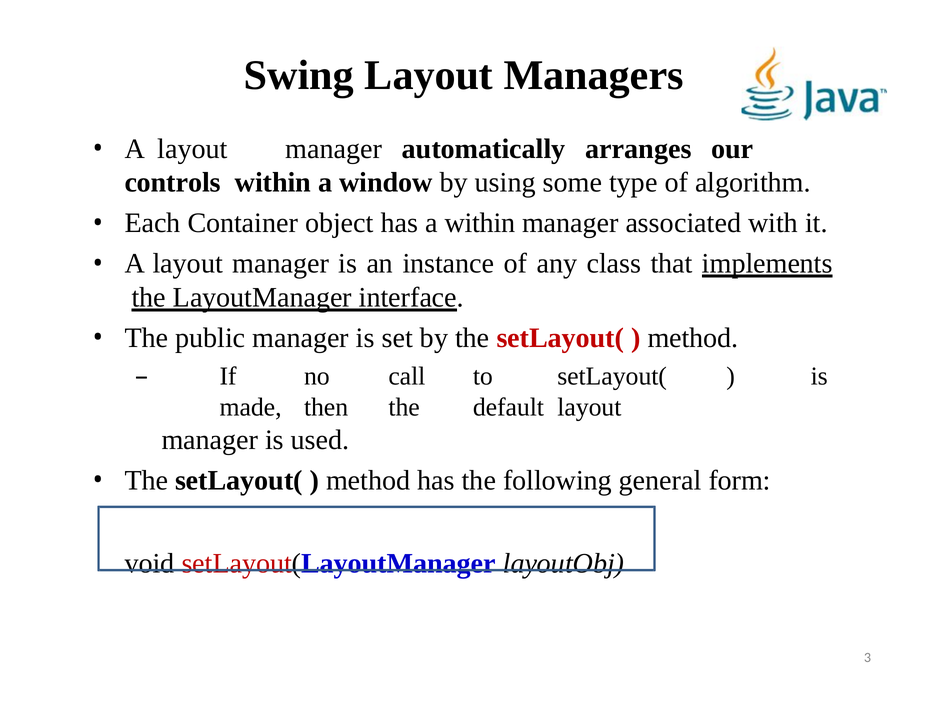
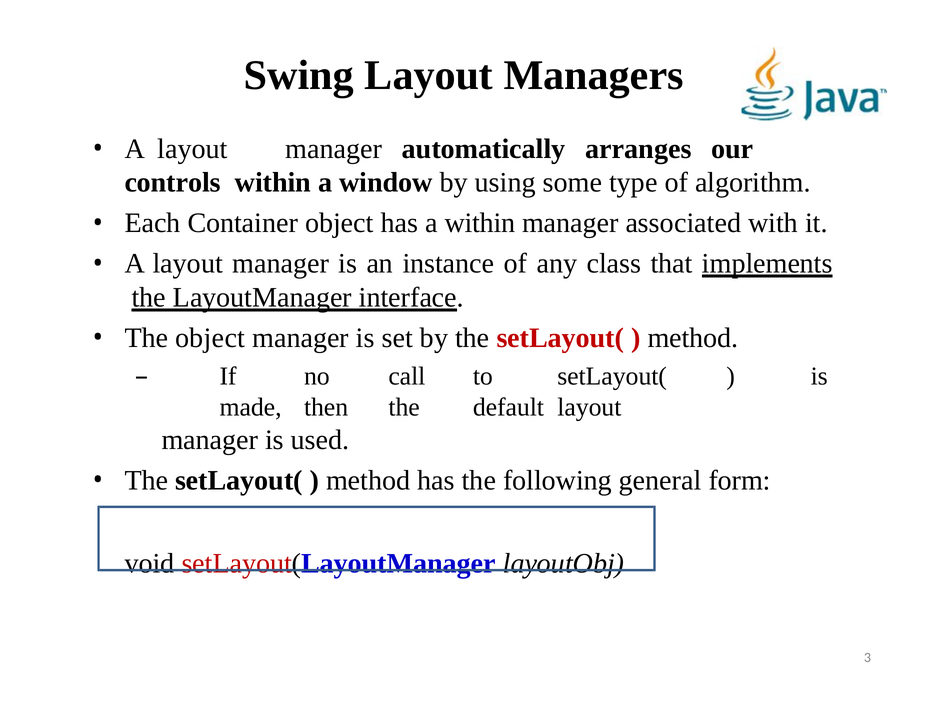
The public: public -> object (210, 338)
